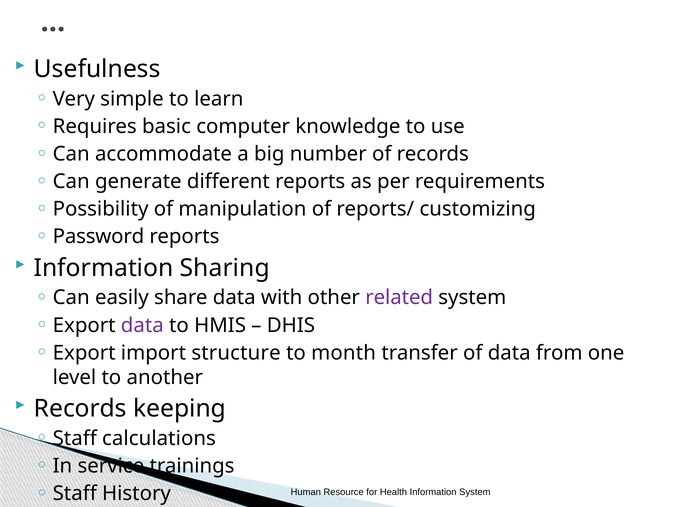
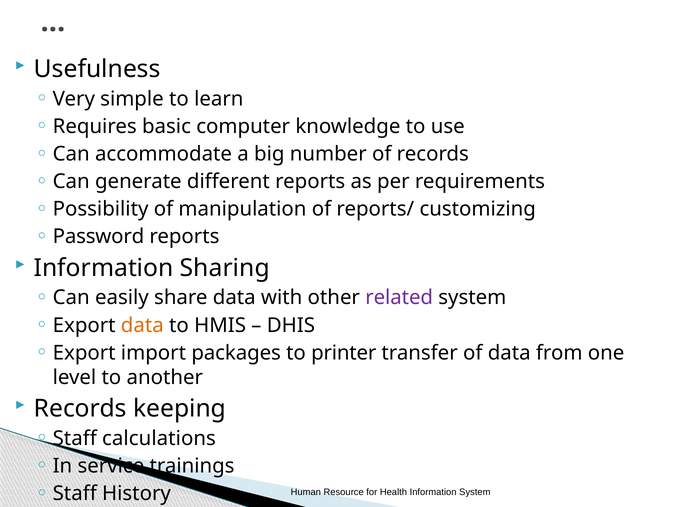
data colour: purple -> orange (142, 325)
structure: structure -> packages (236, 353)
month: month -> printer (344, 353)
